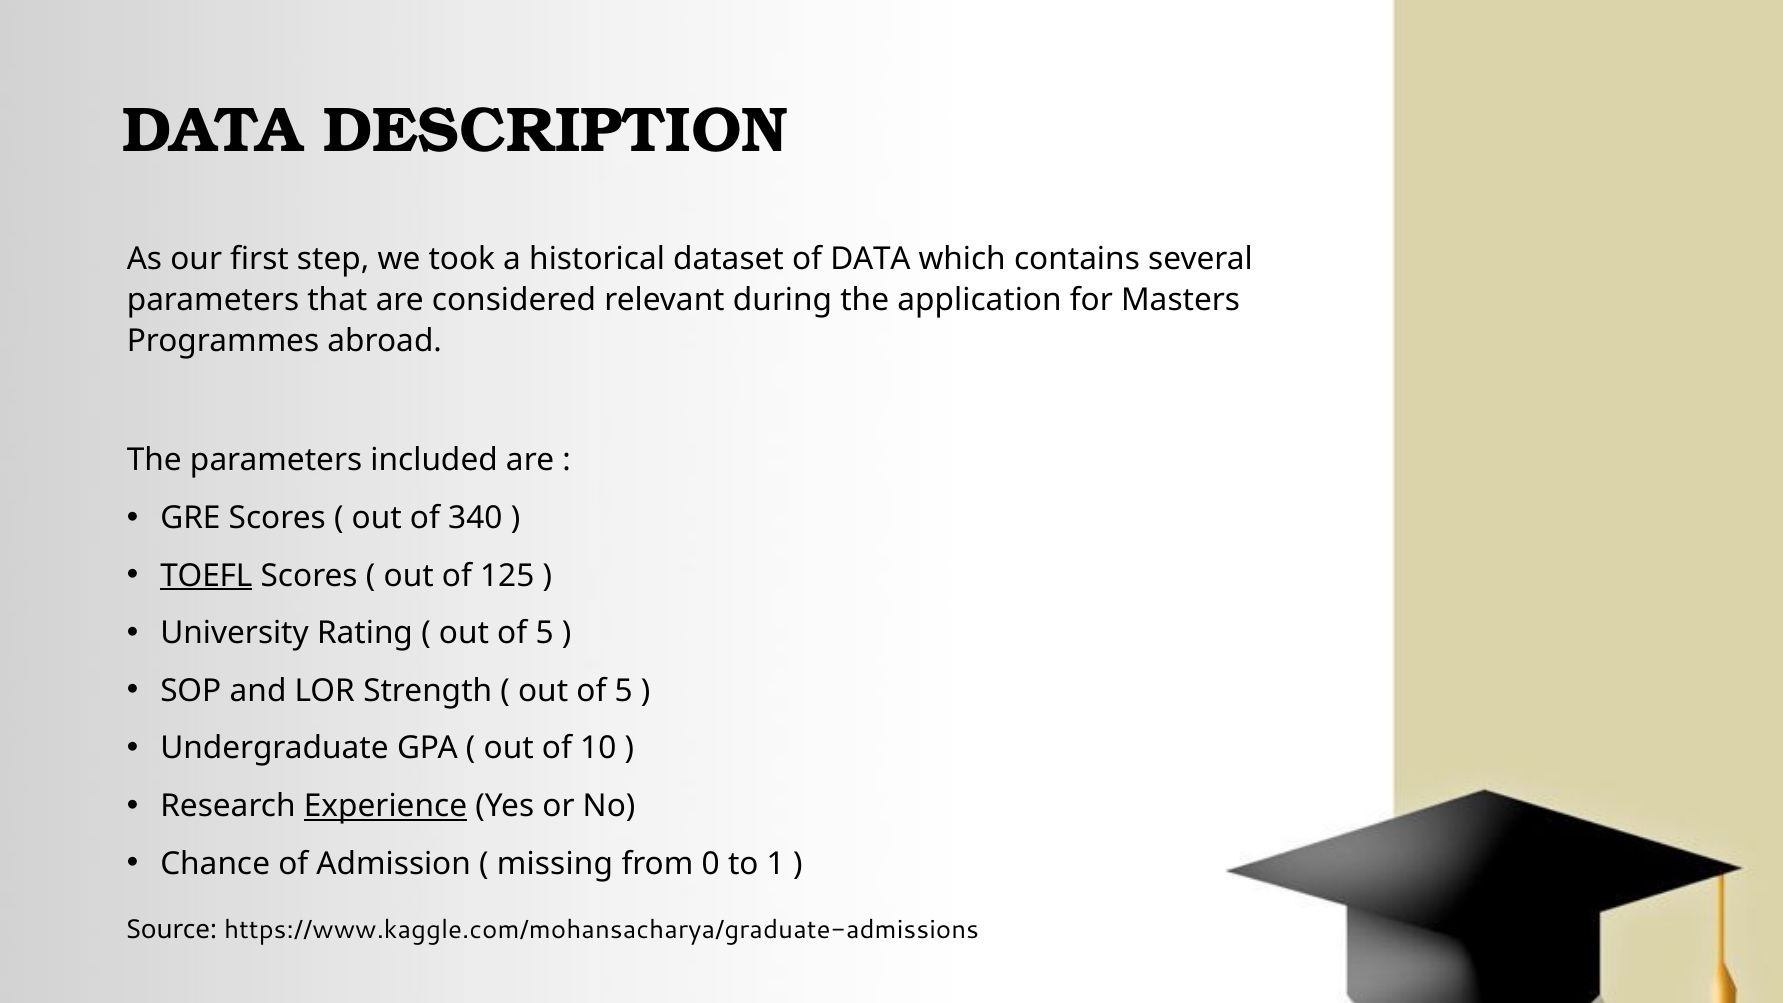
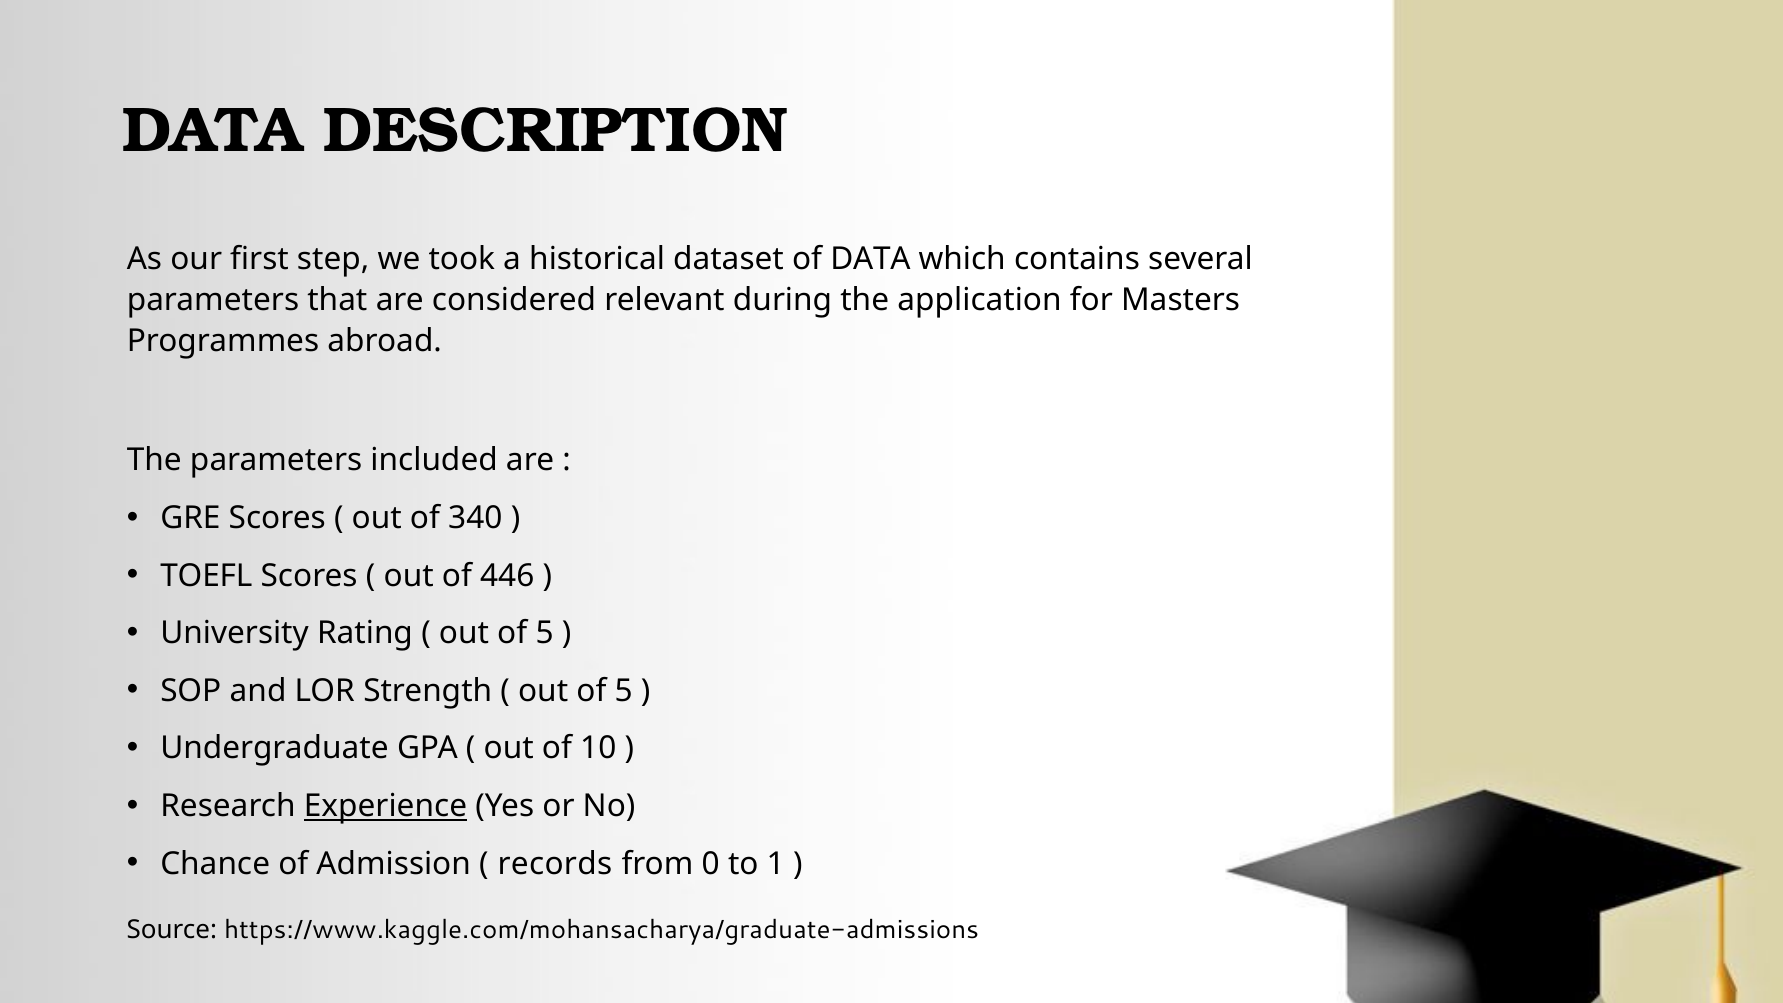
TOEFL underline: present -> none (206, 576)
125: 125 -> 446 (507, 576)
missing: missing -> records (555, 864)
